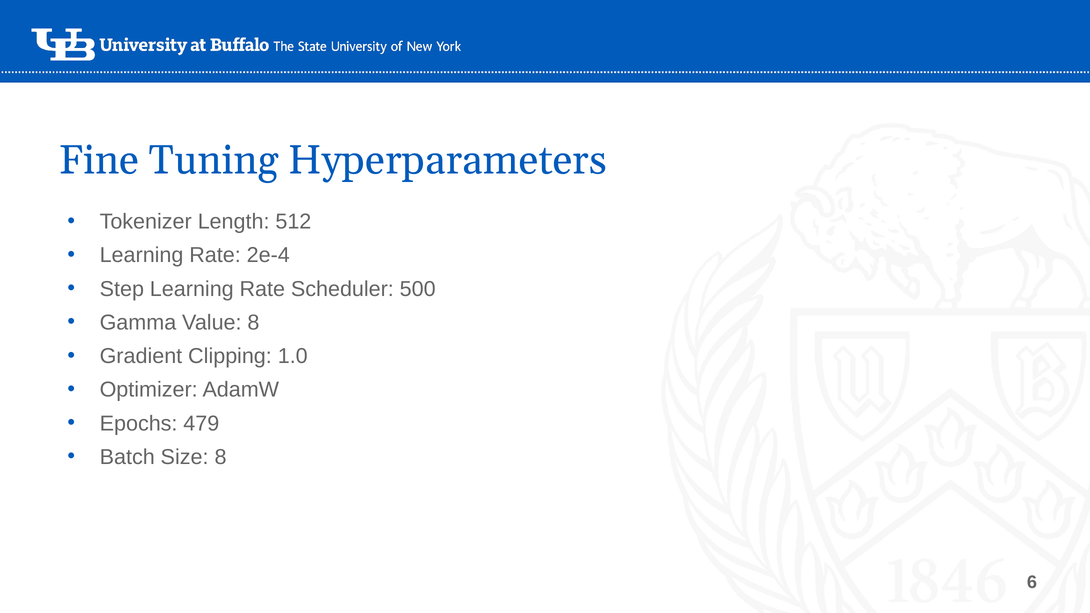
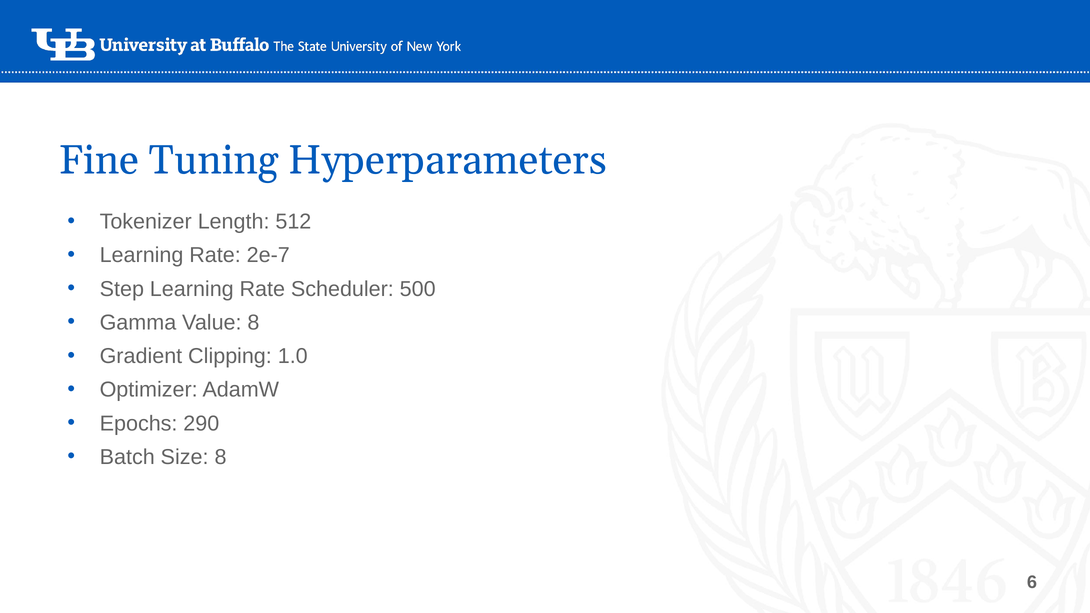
2e-4: 2e-4 -> 2e-7 (268, 255)
479: 479 -> 290 (201, 423)
